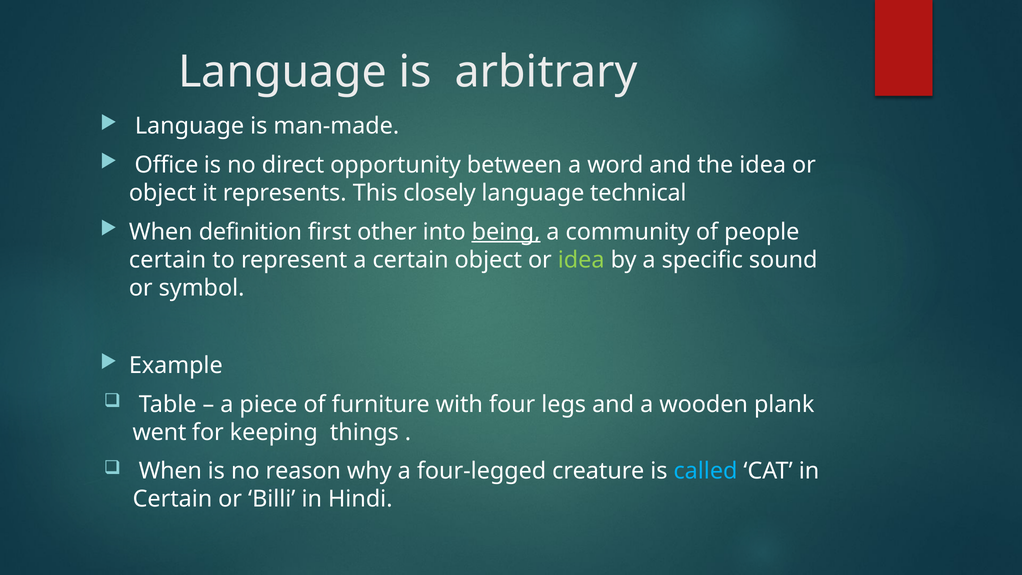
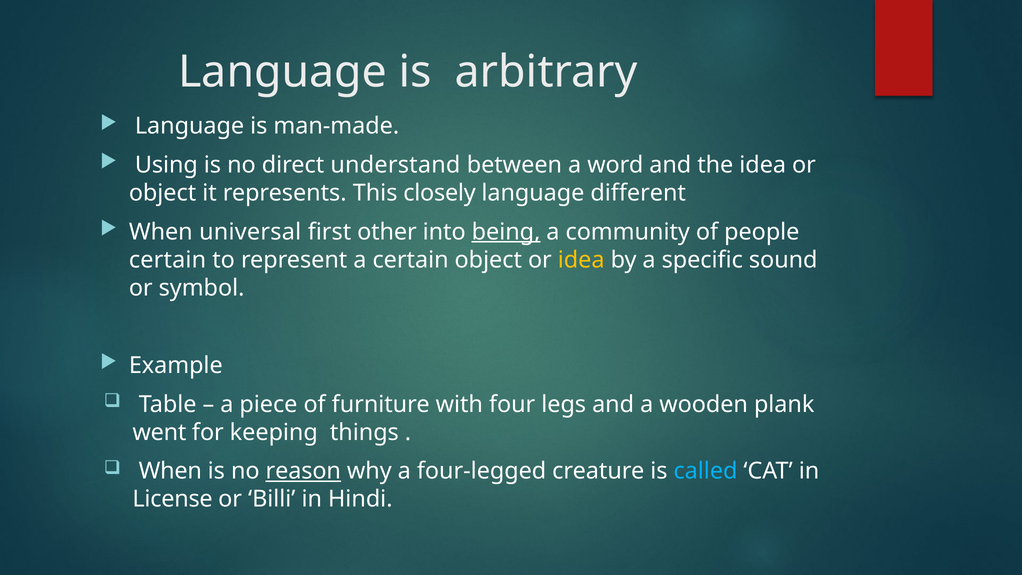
Office: Office -> Using (166, 165)
opportunity: opportunity -> understand (395, 165)
technical: technical -> different (638, 193)
definition: definition -> universal (250, 232)
idea colour: light green -> yellow (581, 260)
reason underline: none -> present (303, 471)
Certain: Certain -> License (173, 499)
